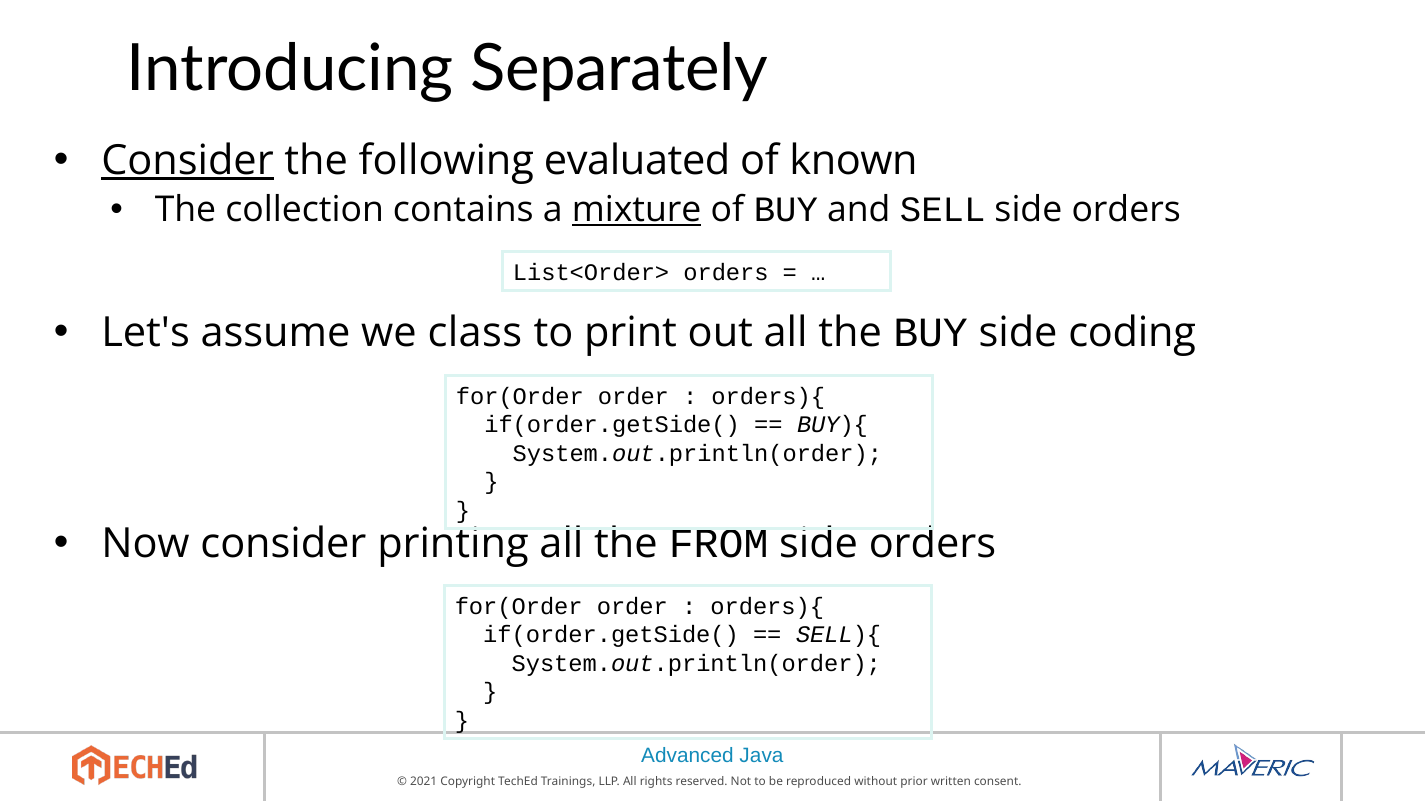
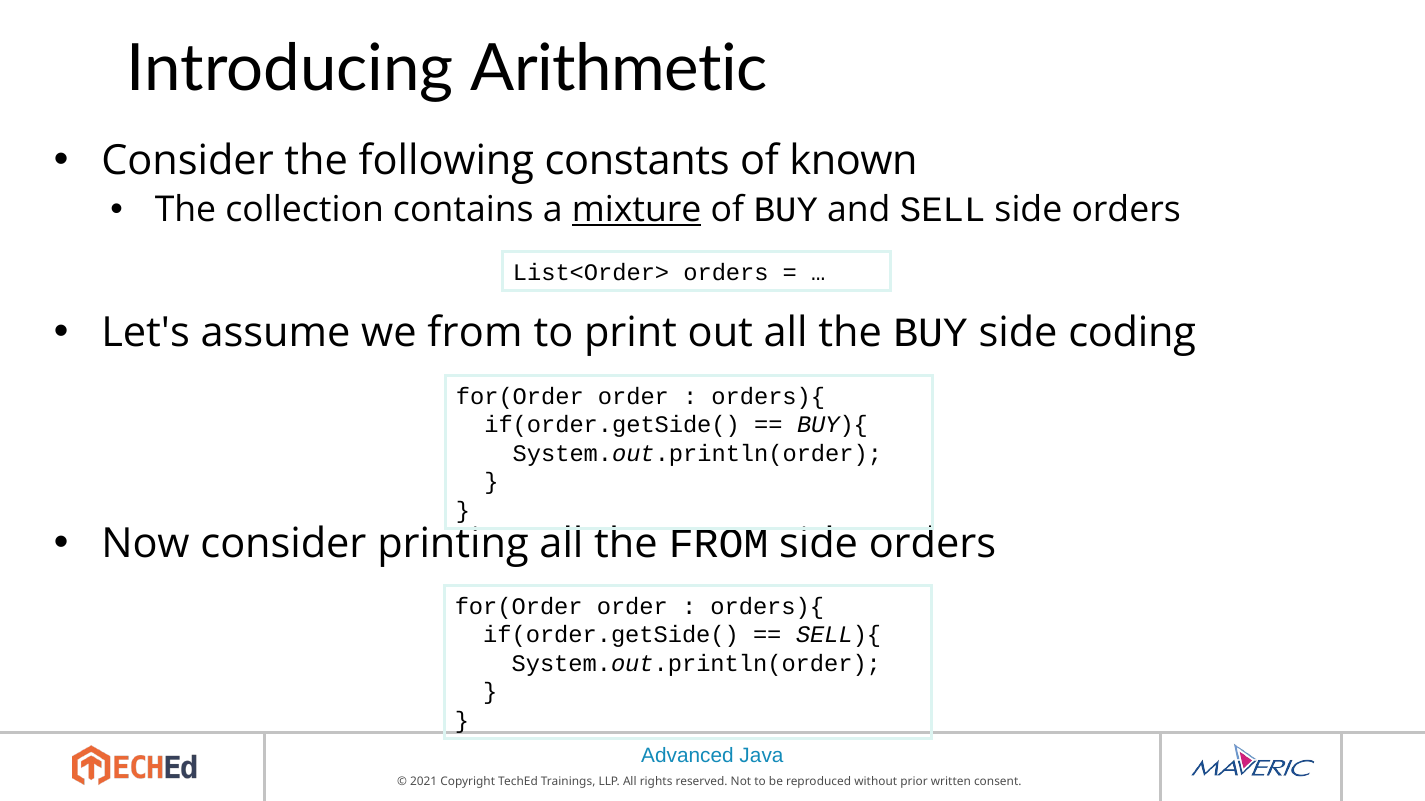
Separately: Separately -> Arithmetic (619, 69)
Consider underline: present -> none (188, 161)
evaluated: evaluated -> constants (637, 161)
we class: class -> from (475, 333)
